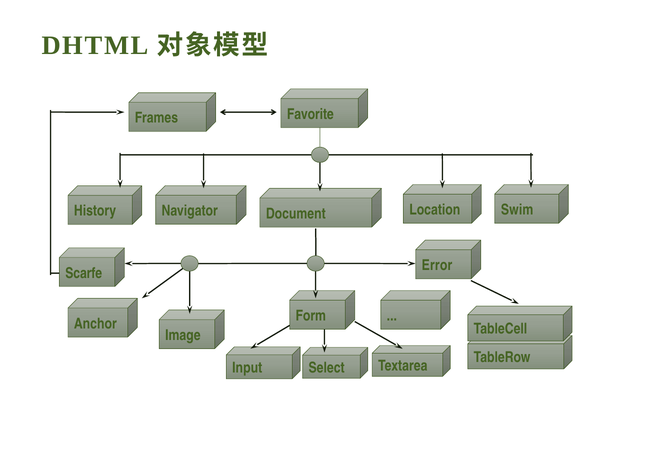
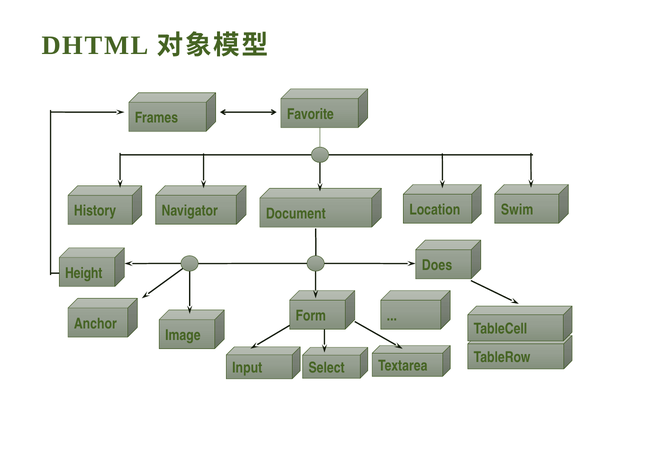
Error: Error -> Does (437, 265)
Scarfe: Scarfe -> Height (84, 273)
